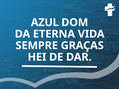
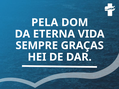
AZUL: AZUL -> PELA (45, 23)
